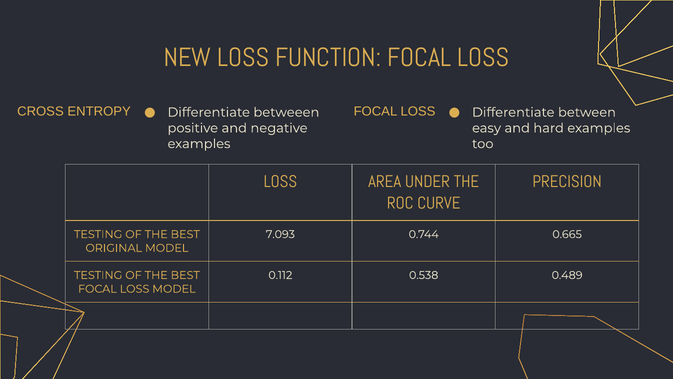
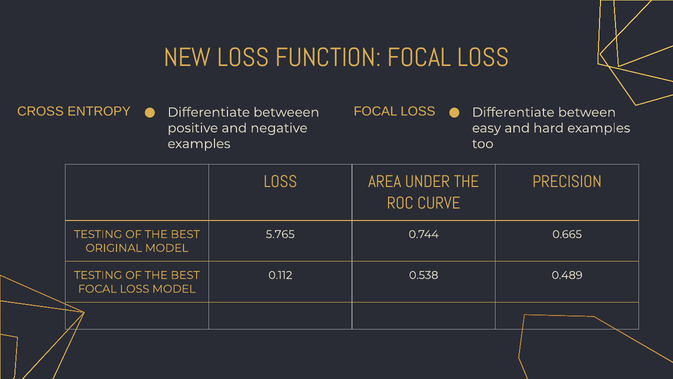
7.093: 7.093 -> 5.765 (280, 234)
